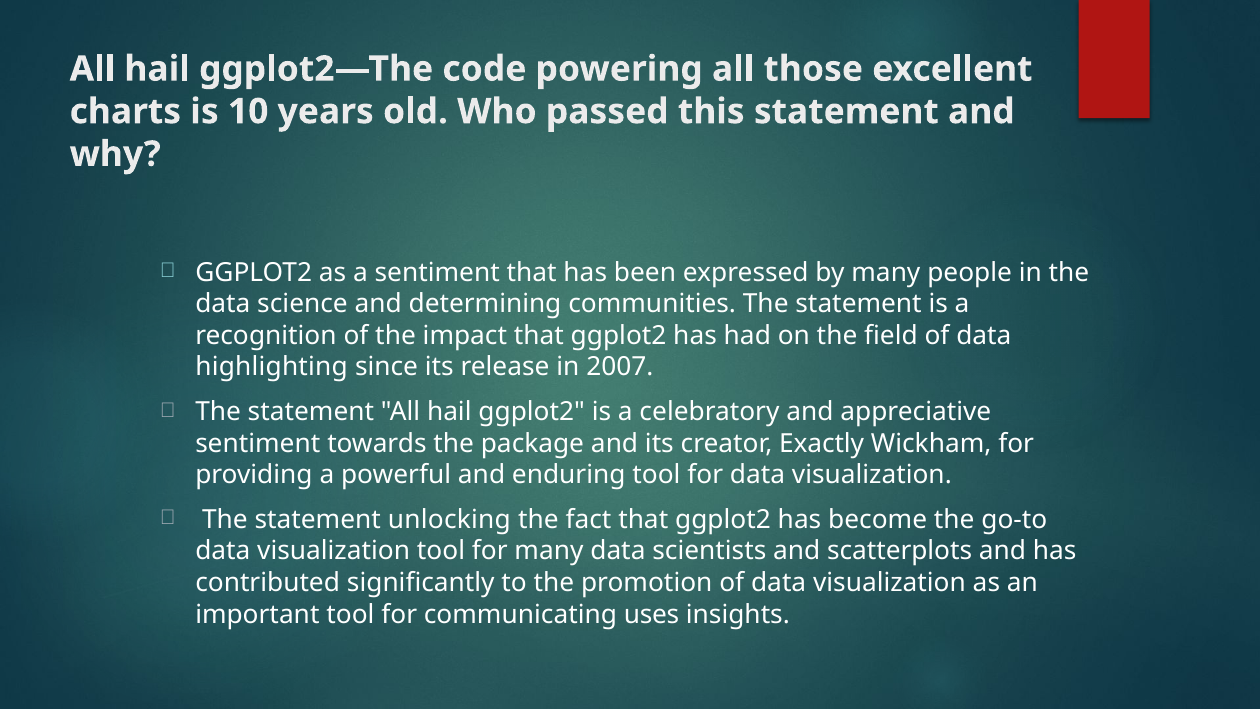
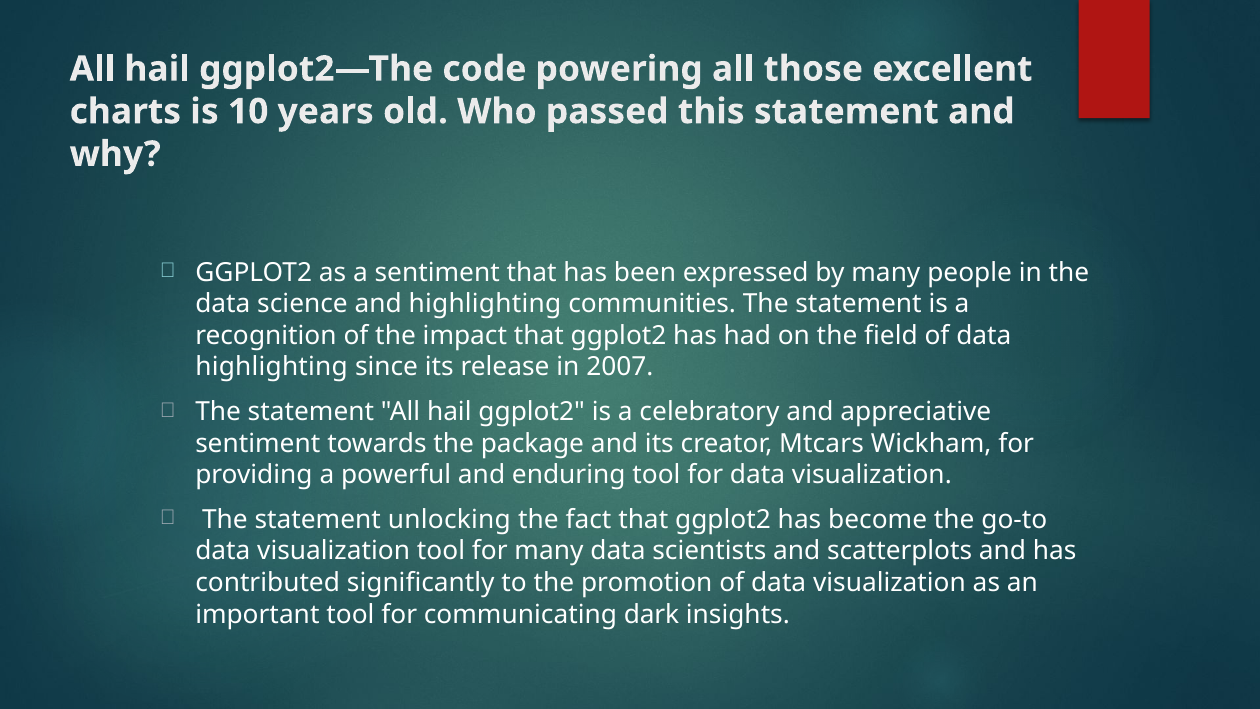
and determining: determining -> highlighting (485, 304)
Exactly: Exactly -> Mtcars (821, 443)
uses: uses -> dark (652, 614)
